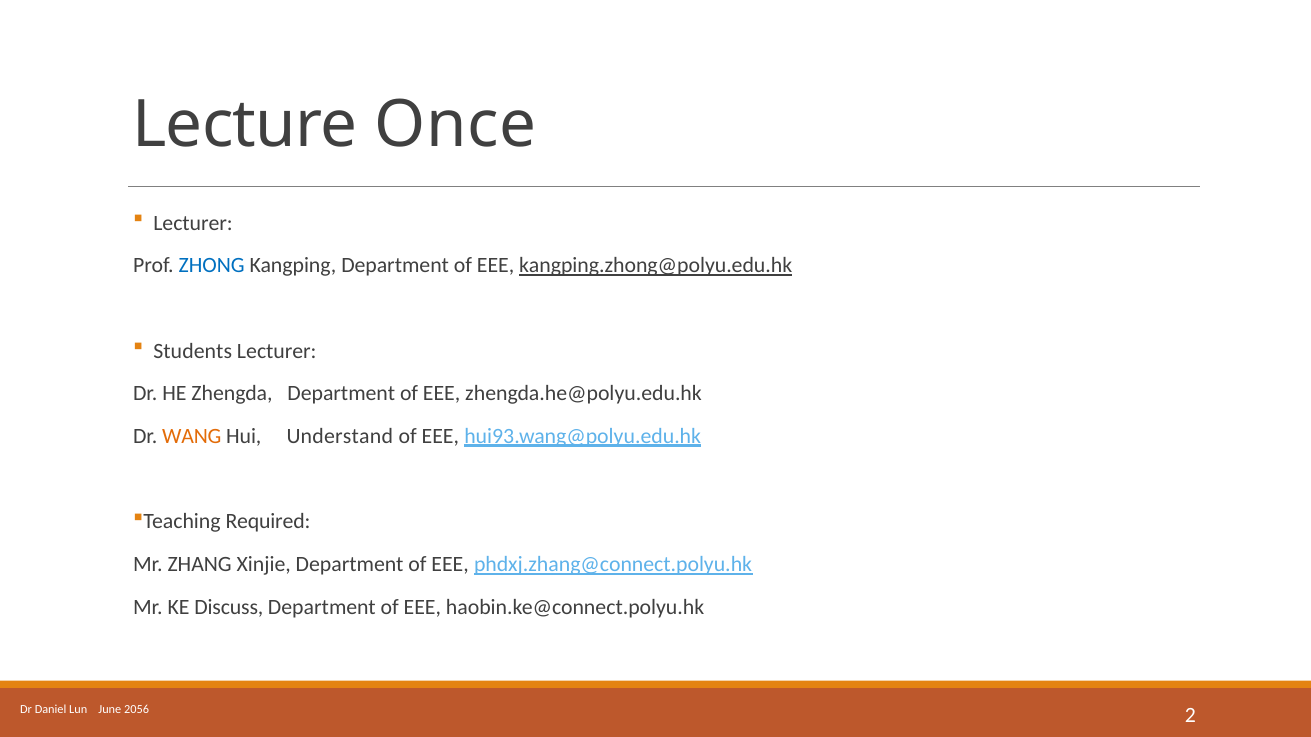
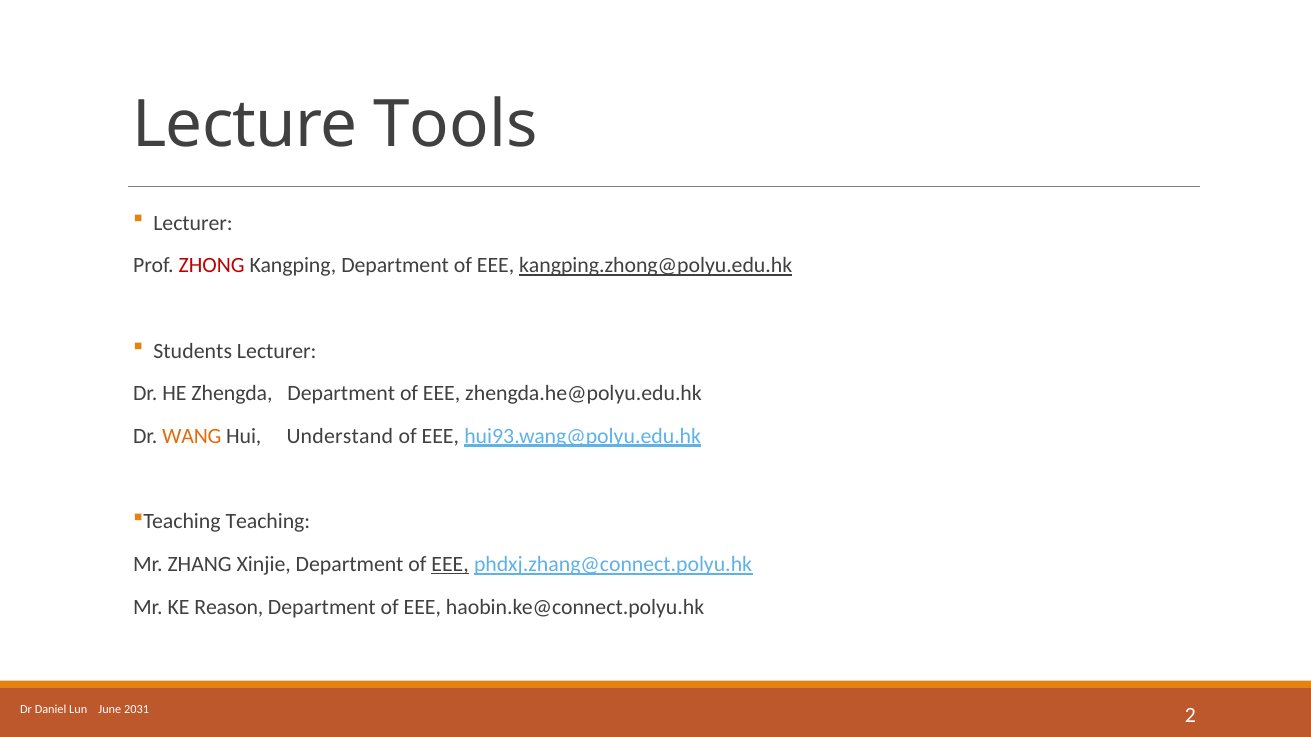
Once: Once -> Tools (456, 125)
ZHONG colour: blue -> red (212, 266)
Teaching Required: Required -> Teaching (268, 522)
EEE underline: none -> present (450, 564)
Discuss: Discuss -> Reason (229, 608)
2056: 2056 -> 2031 (137, 710)
